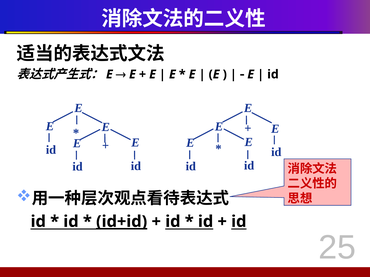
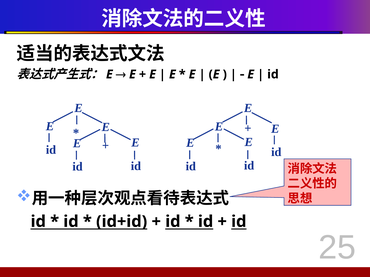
id+id underline: present -> none (122, 222)
